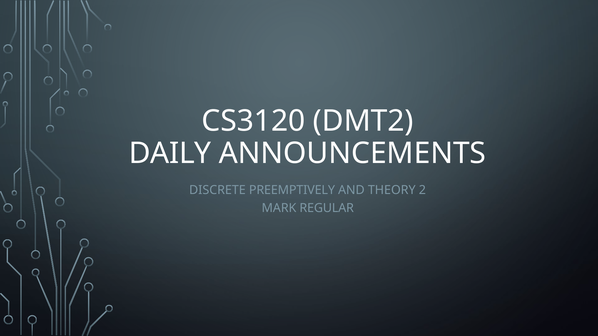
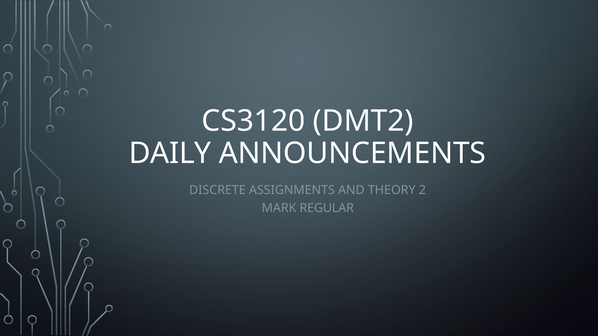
PREEMPTIVELY: PREEMPTIVELY -> ASSIGNMENTS (292, 190)
